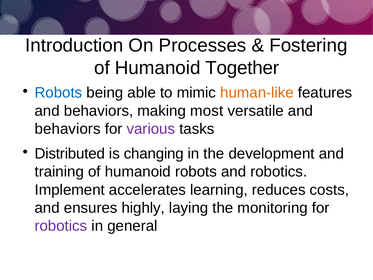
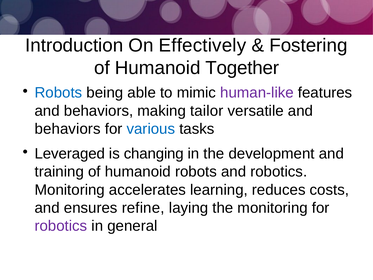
Processes: Processes -> Effectively (202, 45)
human-like colour: orange -> purple (257, 93)
most: most -> tailor (207, 111)
various colour: purple -> blue (151, 129)
Distributed: Distributed -> Leveraged (70, 154)
Implement: Implement -> Monitoring (70, 190)
highly: highly -> refine (143, 208)
